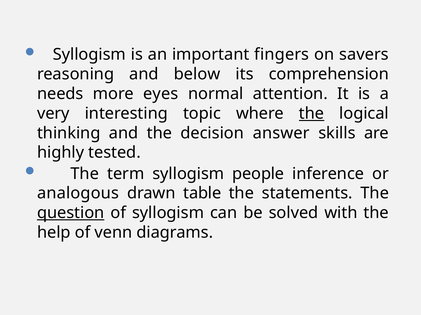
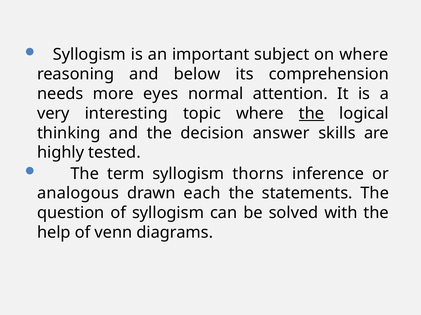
fingers: fingers -> subject (282, 55)
on savers: savers -> where (364, 55)
people: people -> thorns (258, 174)
table: table -> each (202, 194)
question underline: present -> none (71, 213)
